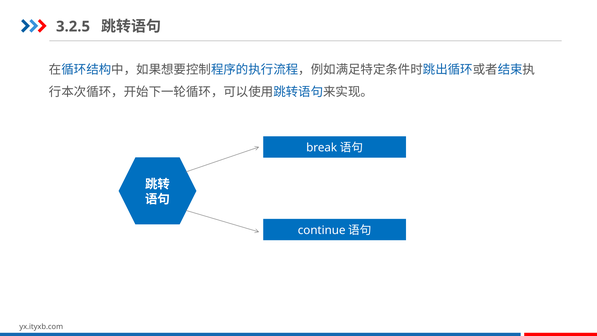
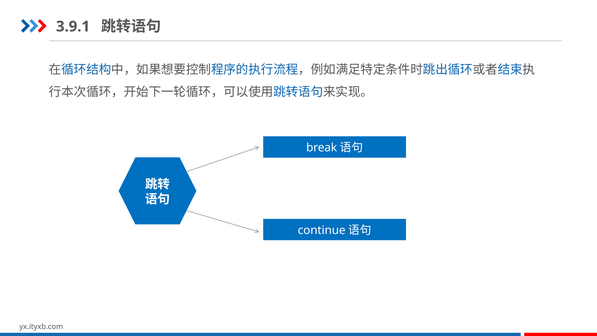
3.2.5: 3.2.5 -> 3.9.1 (73, 27)
